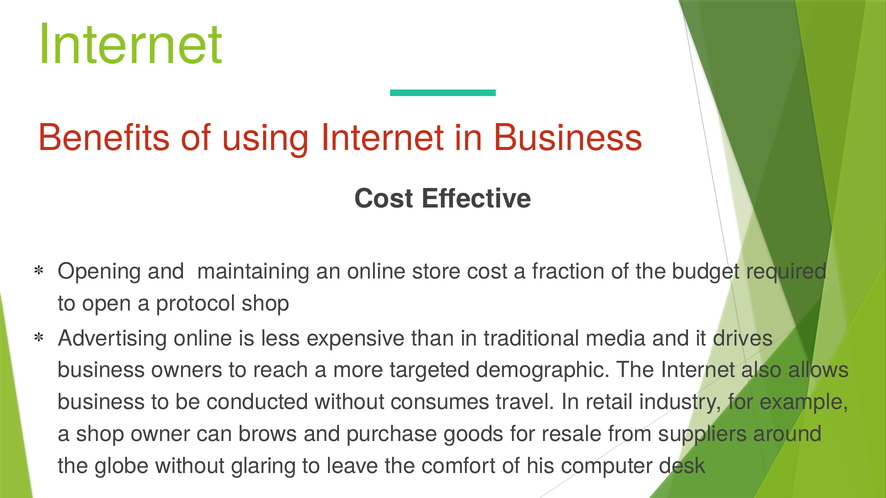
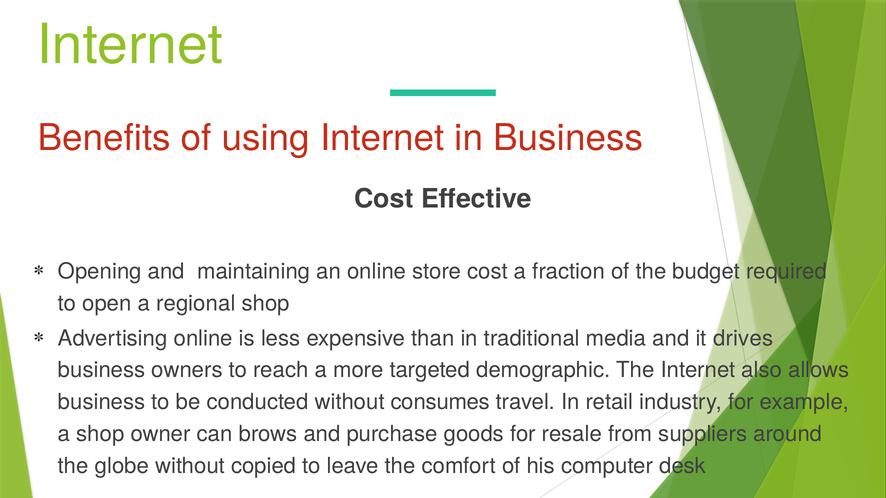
protocol: protocol -> regional (196, 304)
glaring: glaring -> copied (264, 466)
